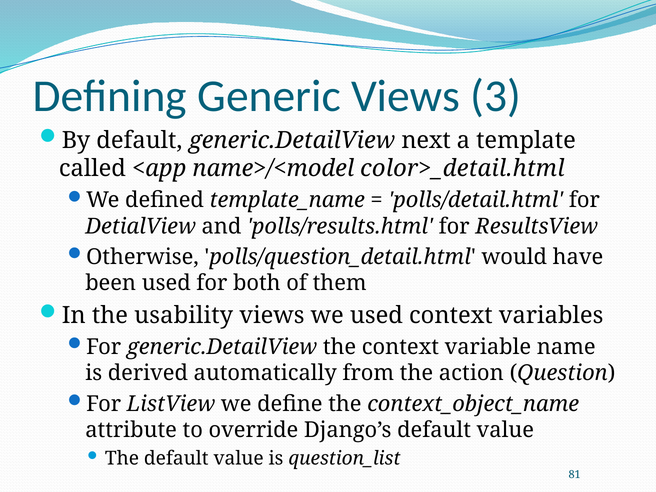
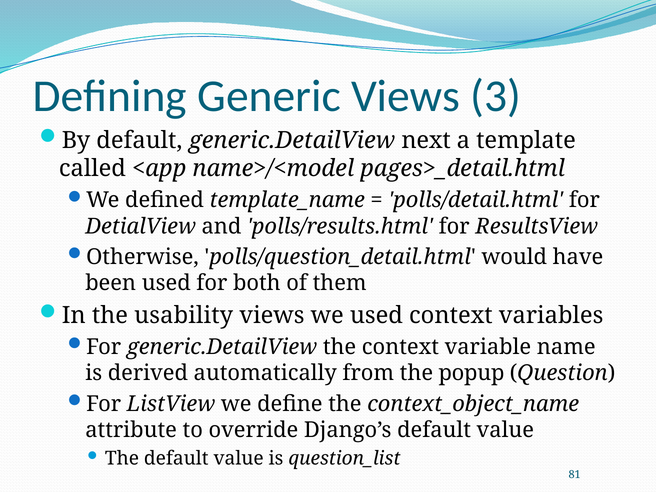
color>_detail.html: color>_detail.html -> pages>_detail.html (463, 169)
action: action -> popup (471, 373)
